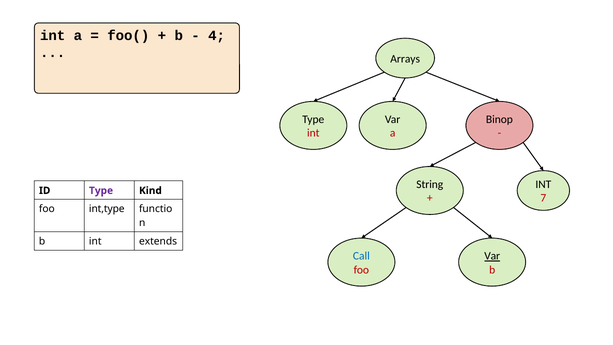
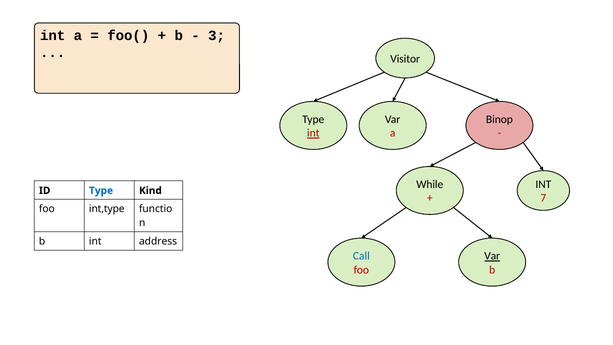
4: 4 -> 3 (217, 36)
Arrays: Arrays -> Visitor (405, 59)
int underline: none -> present (313, 133)
String: String -> While (430, 184)
Type colour: purple -> blue (101, 191)
extends: extends -> address (158, 241)
